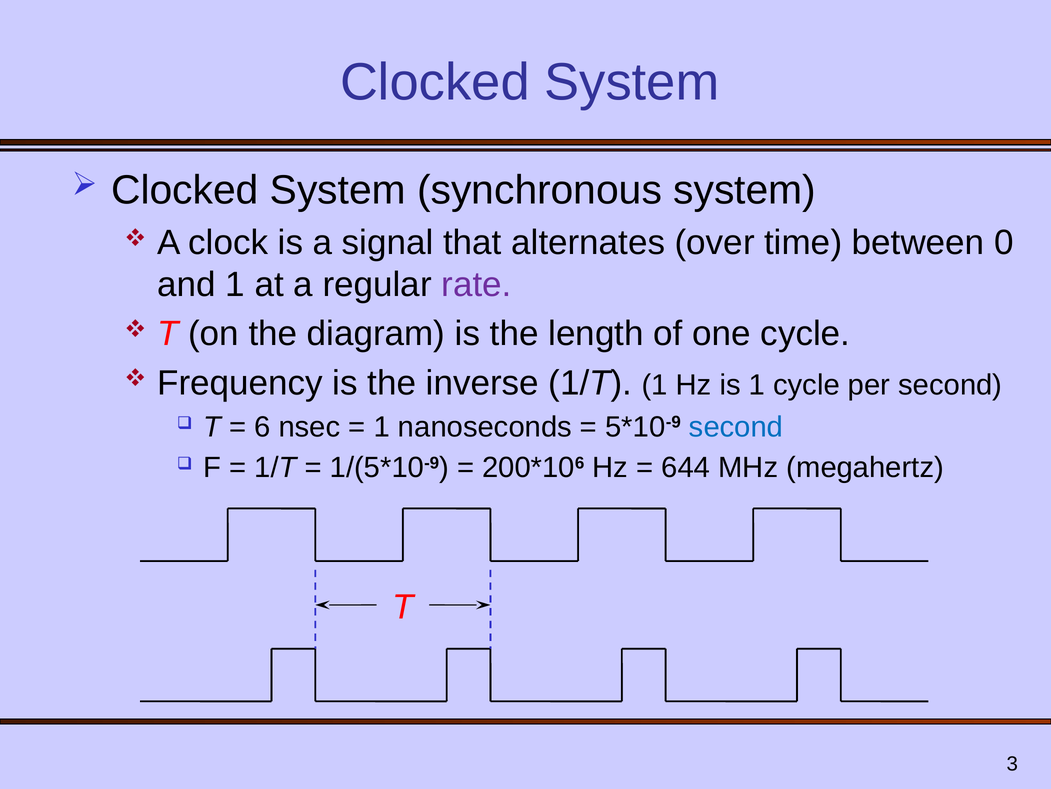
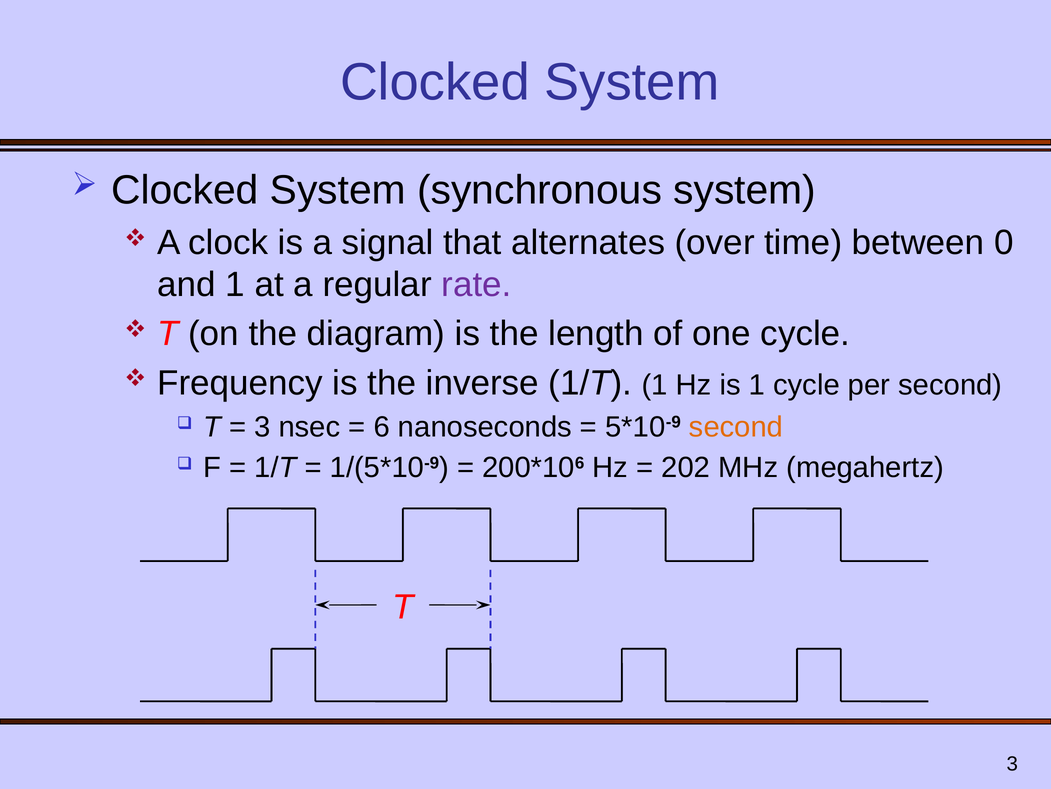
6: 6 -> 3 (262, 427)
1: 1 -> 6 (382, 427)
second colour: blue -> orange (736, 427)
644: 644 -> 202 (686, 467)
